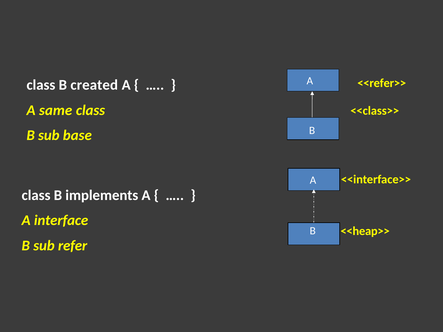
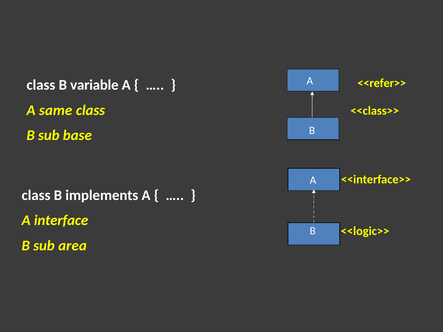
created: created -> variable (94, 85)
<<heap>>: <<heap>> -> <<logic>> (365, 231)
refer: refer -> area (72, 246)
